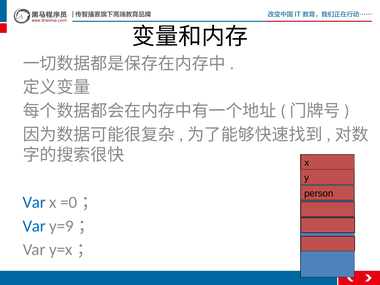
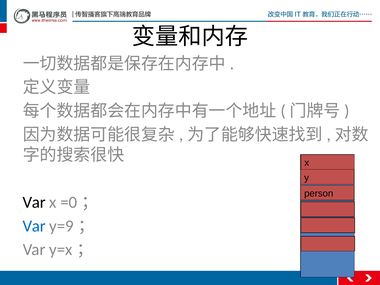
Var colour: blue -> black (34, 202)
